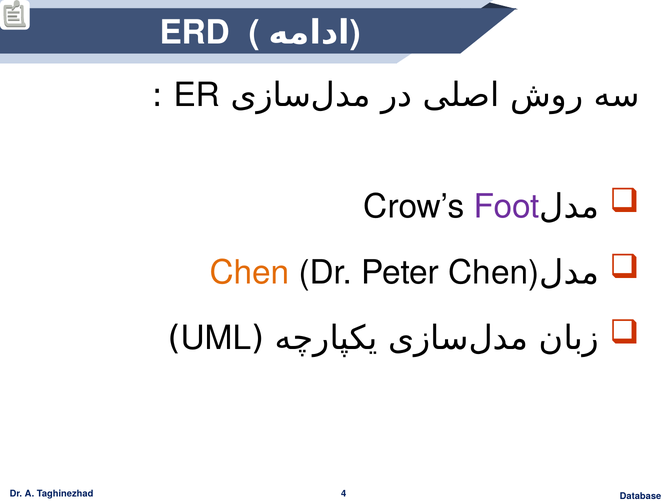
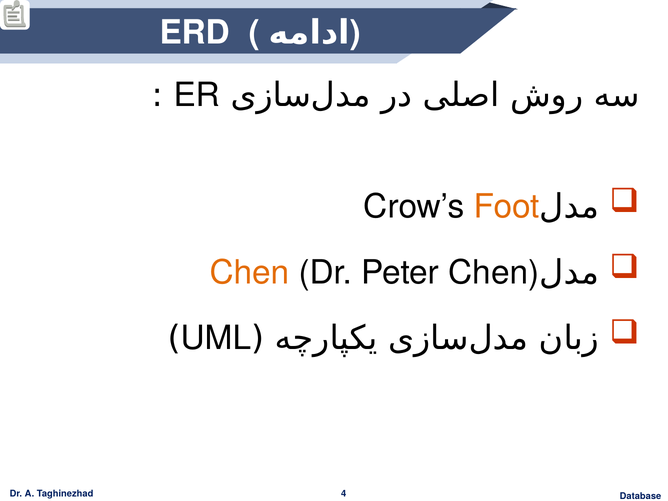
Foot colour: purple -> orange (507, 207)
